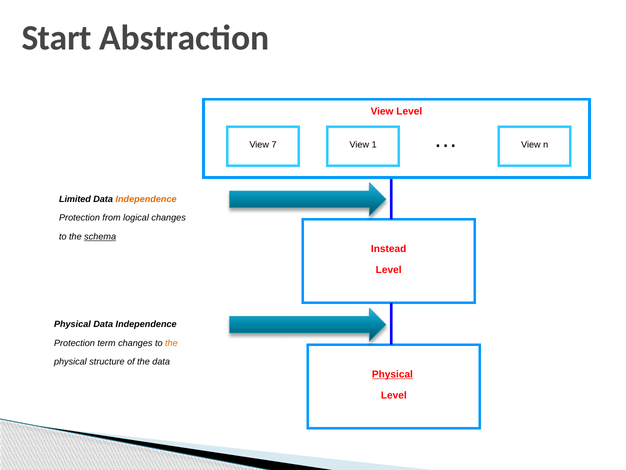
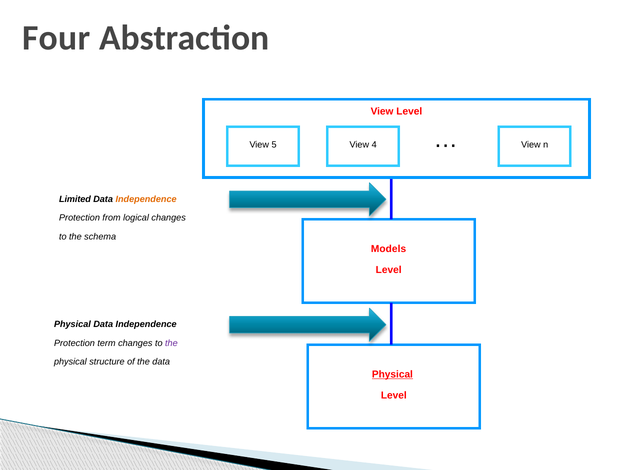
Start: Start -> Four (56, 38)
7: 7 -> 5 (274, 145)
1: 1 -> 4 (374, 145)
schema underline: present -> none (100, 236)
Instead: Instead -> Models (389, 249)
the colour: orange -> purple (171, 343)
